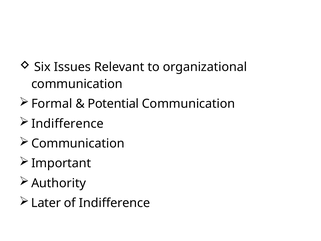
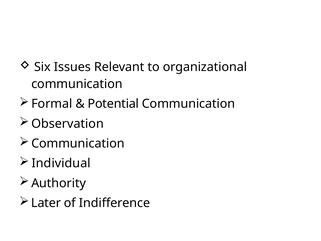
Indifference: Indifference -> Observation (68, 124)
Important: Important -> Individual (61, 163)
